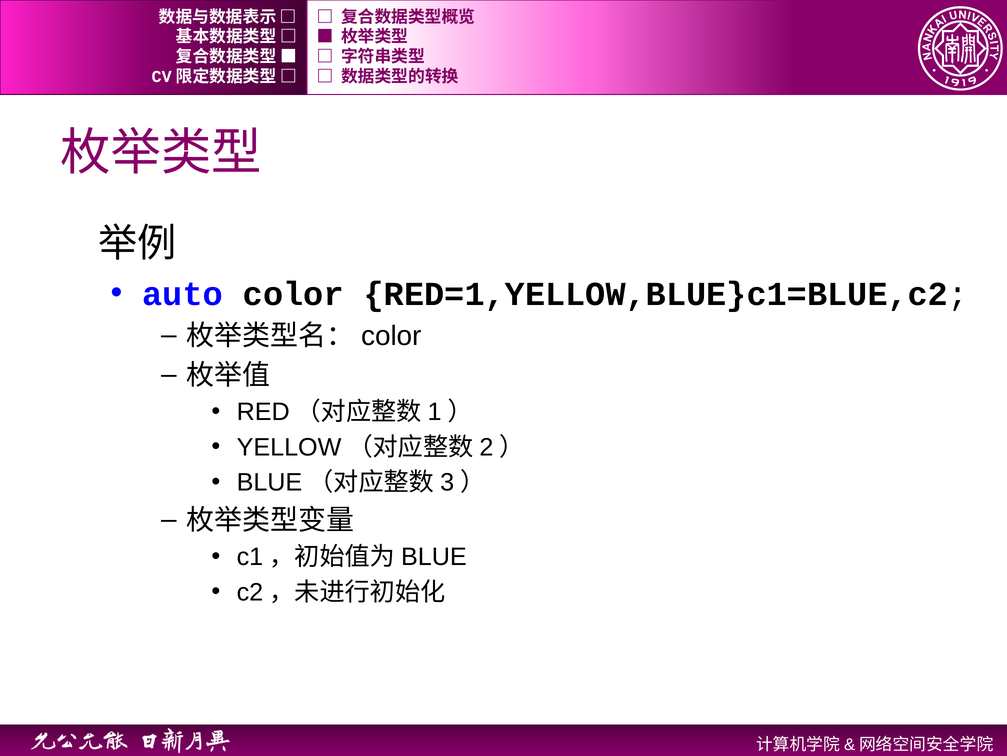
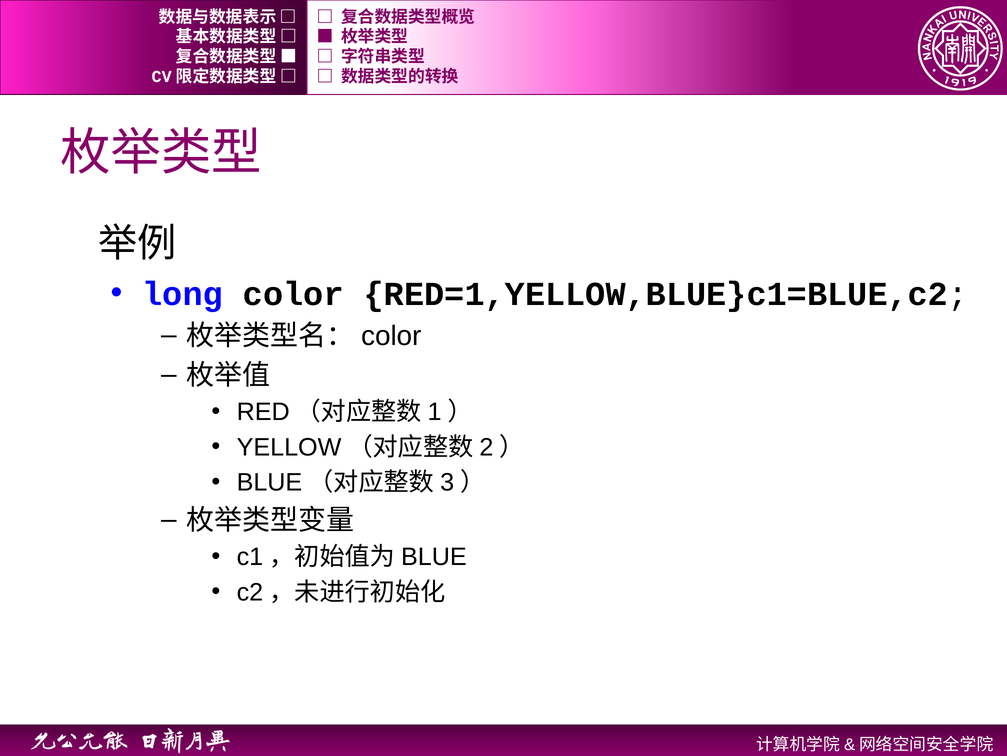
auto: auto -> long (183, 294)
